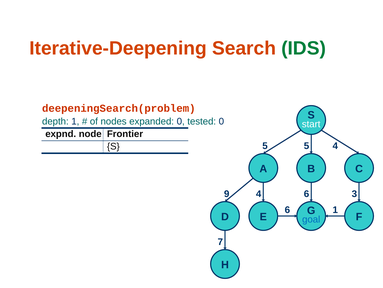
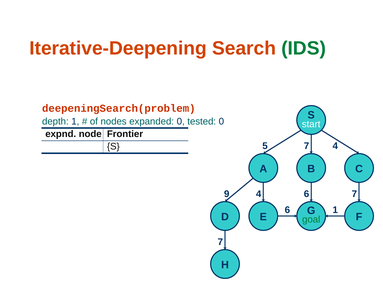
5 5: 5 -> 7 (307, 146)
6 3: 3 -> 7 (354, 193)
goal colour: blue -> green (311, 219)
